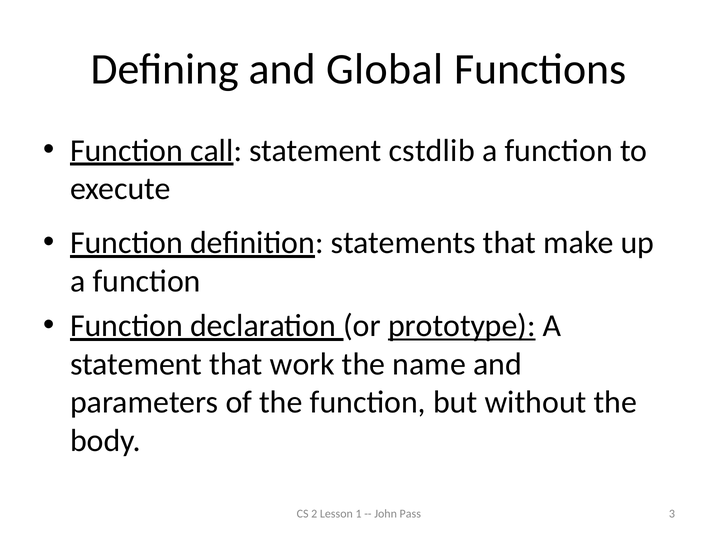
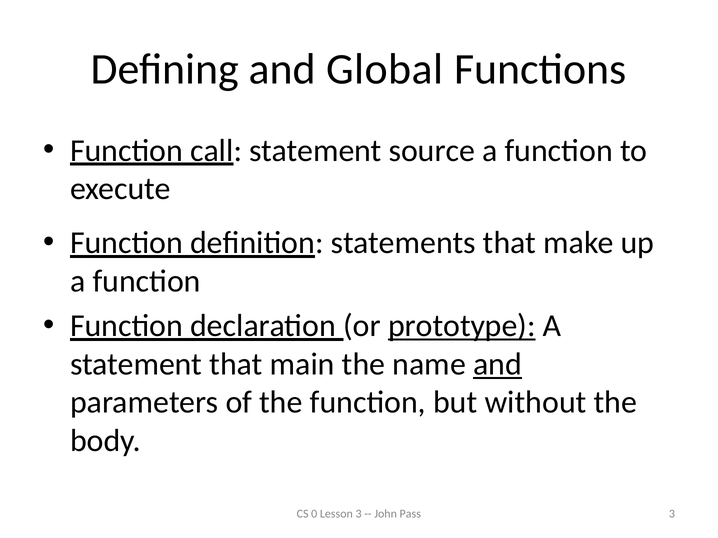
cstdlib: cstdlib -> source (432, 151)
work: work -> main (302, 364)
and underline: none -> present (497, 364)
2: 2 -> 0 (314, 514)
Lesson 1: 1 -> 3 (359, 514)
